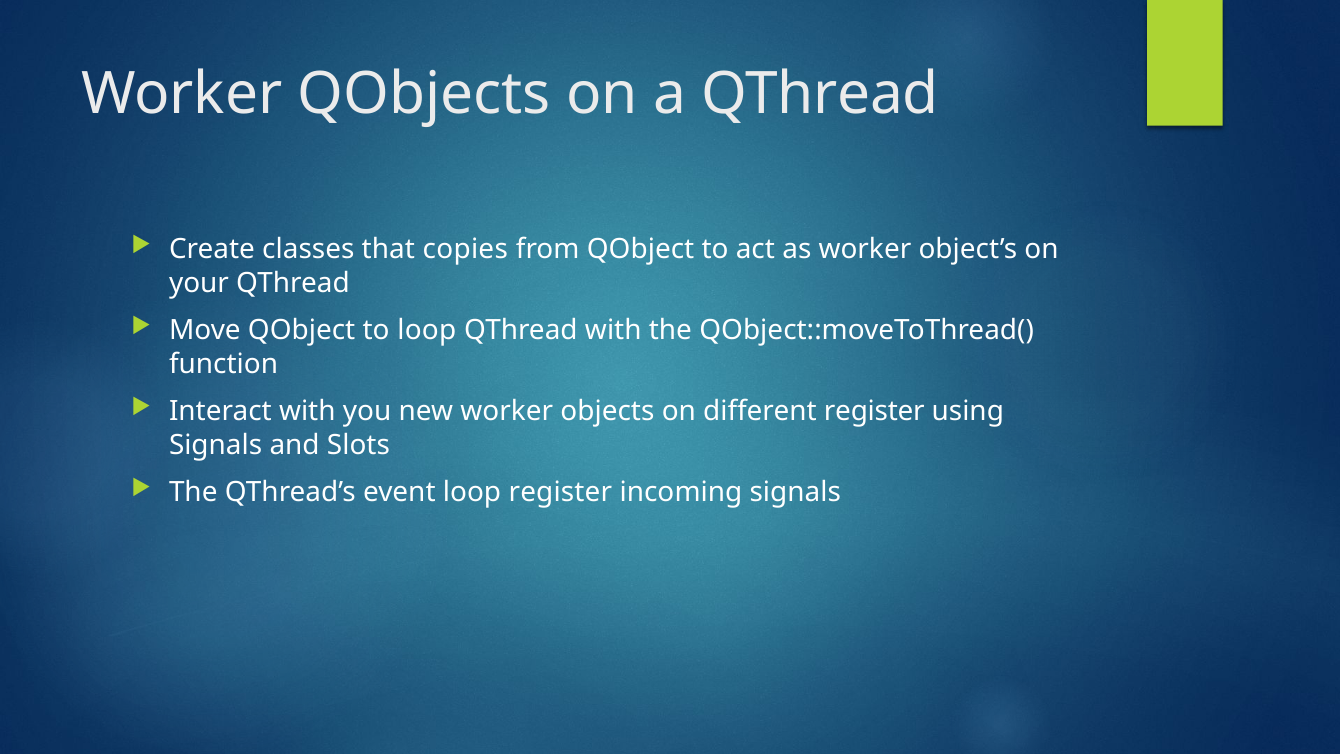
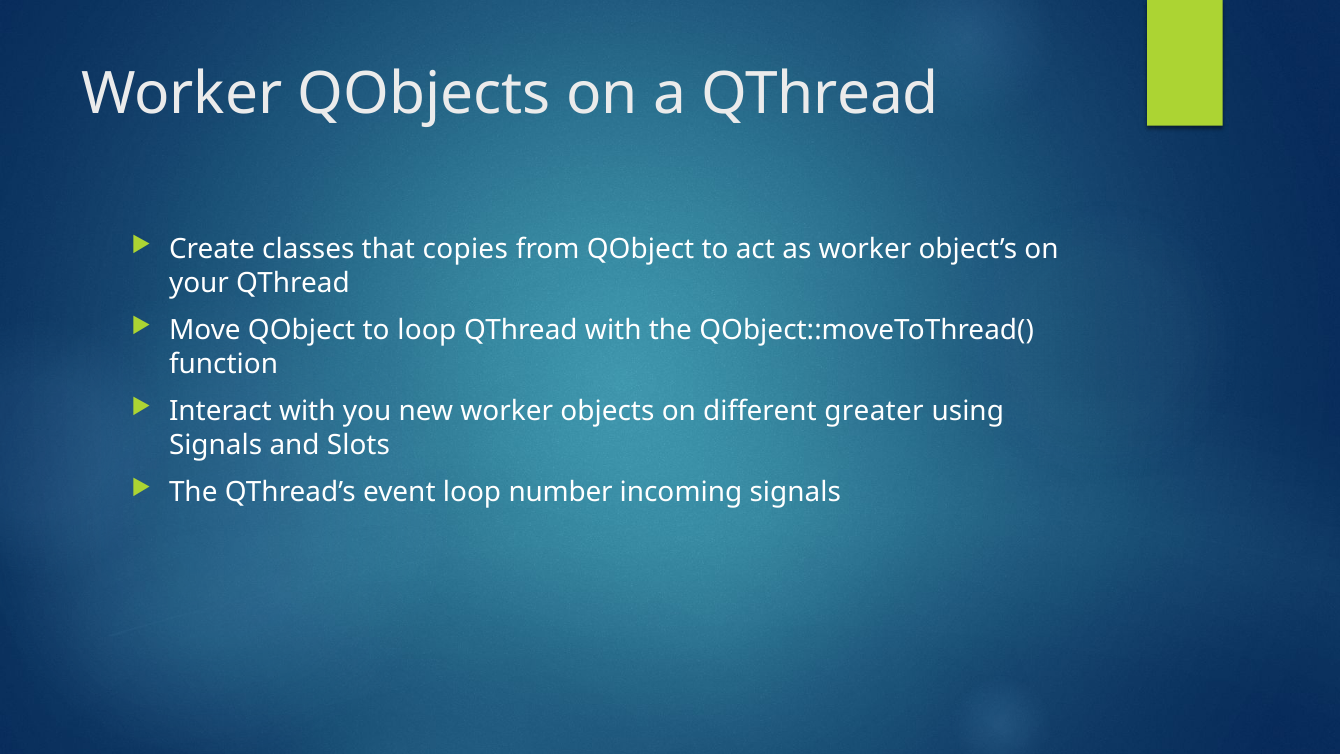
different register: register -> greater (874, 411)
loop register: register -> number (561, 492)
